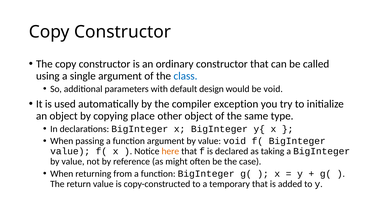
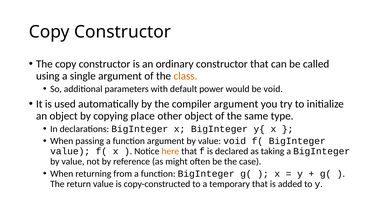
class colour: blue -> orange (185, 76)
design: design -> power (211, 89)
compiler exception: exception -> argument (236, 104)
